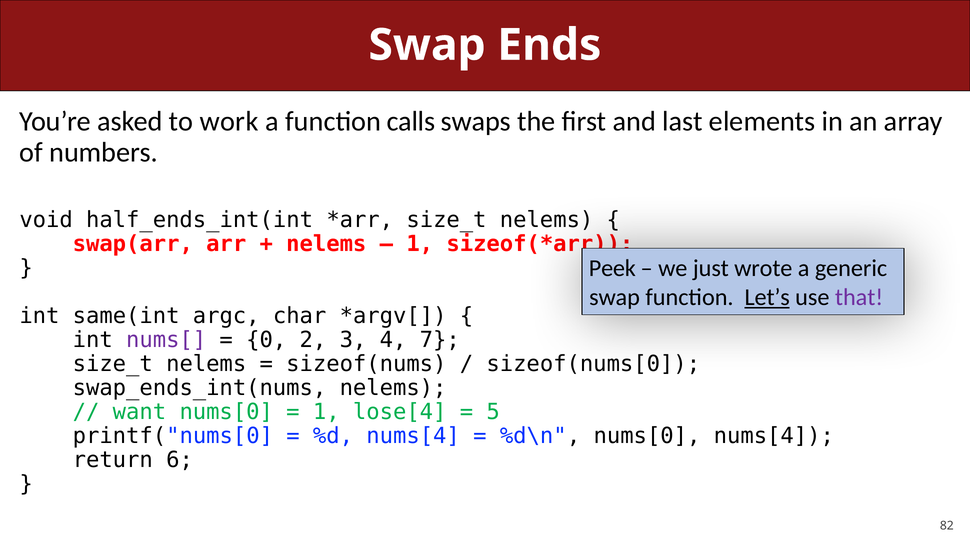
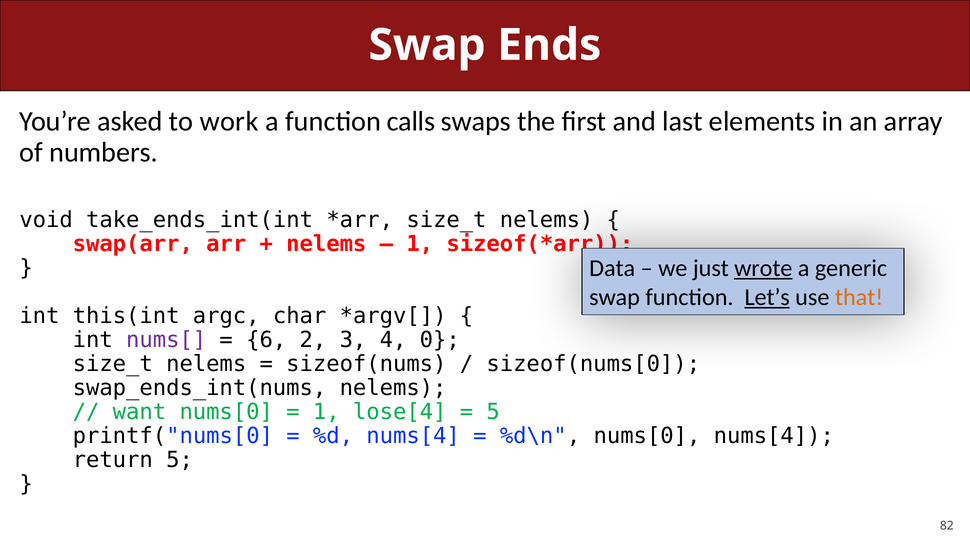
half_ends_int(int: half_ends_int(int -> take_ends_int(int (200, 220)
Peek: Peek -> Data (612, 268)
wrote underline: none -> present (763, 268)
that colour: purple -> orange (859, 298)
same(int: same(int -> this(int (126, 316)
0: 0 -> 6 (266, 340)
7: 7 -> 0 (440, 340)
return 6: 6 -> 5 (180, 460)
